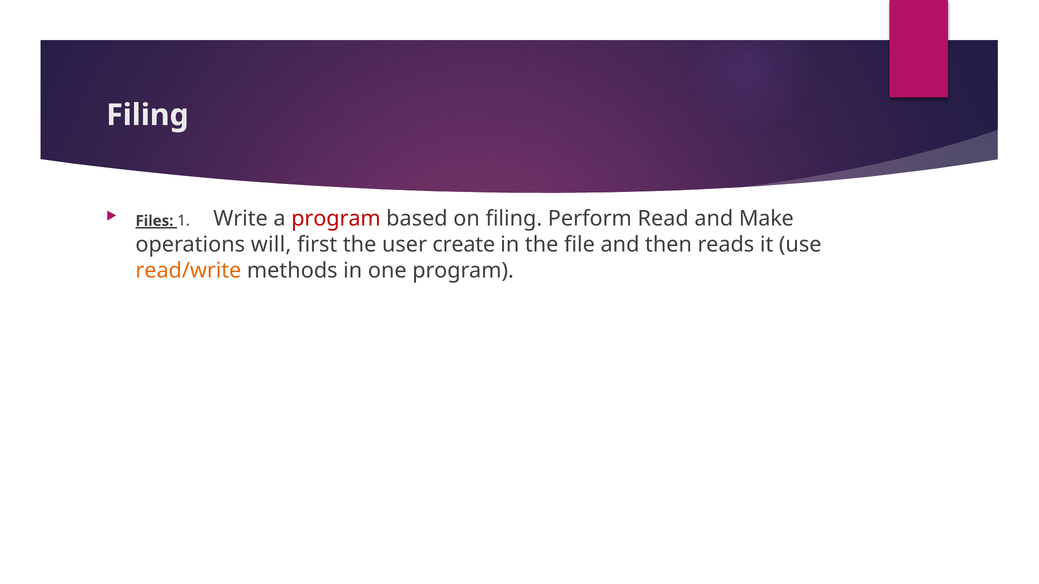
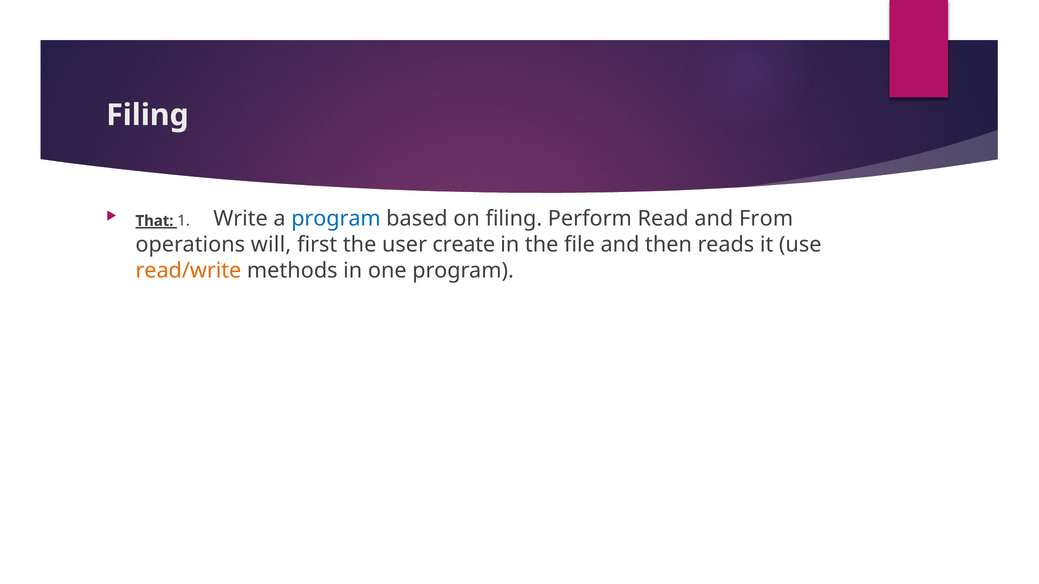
Files: Files -> That (154, 221)
program colour: red -> blue (336, 219)
Make: Make -> From (766, 219)
